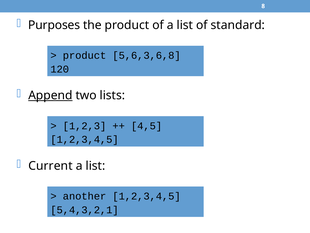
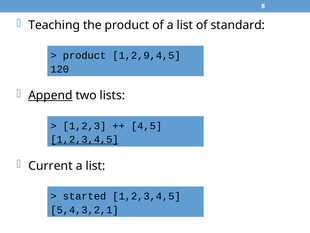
Purposes: Purposes -> Teaching (54, 25)
5,6,3,6,8: 5,6,3,6,8 -> 1,2,9,4,5 (147, 55)
1,2,3,4,5 underline: none -> present (85, 139)
another: another -> started (85, 196)
